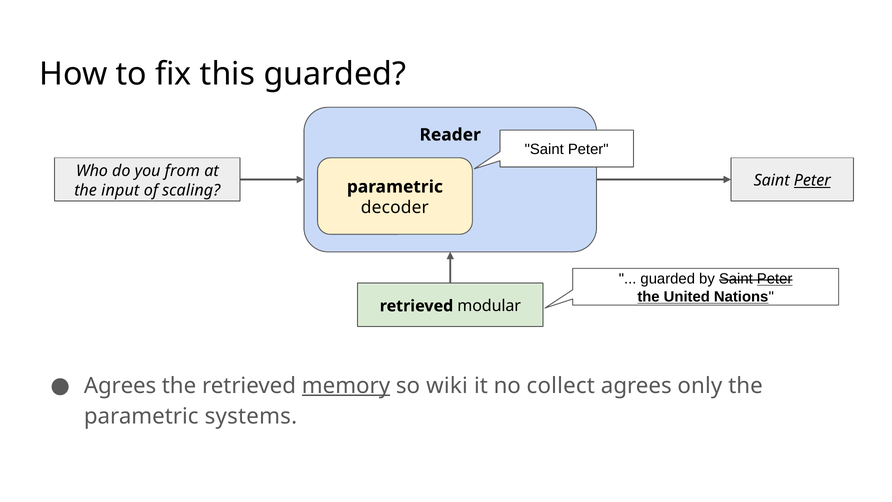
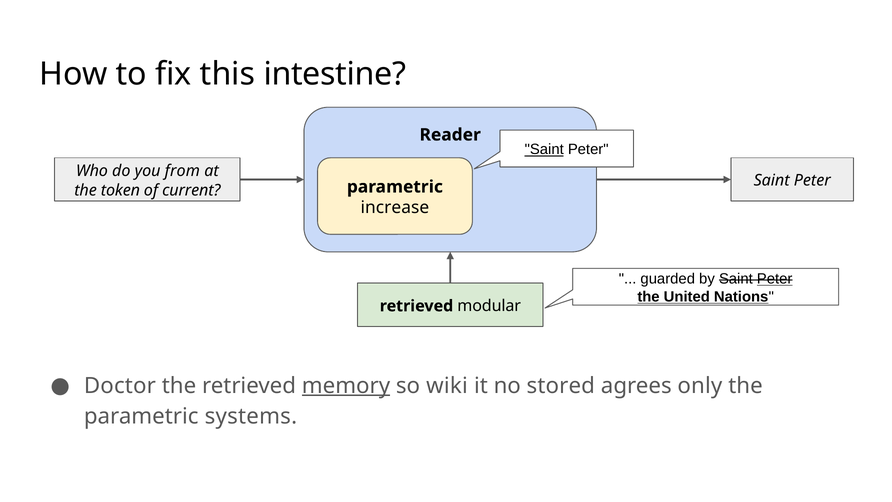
this guarded: guarded -> intestine (335, 74)
Saint underline: none -> present (544, 149)
Peter underline: present -> none (812, 181)
input: input -> token (120, 190)
scaling: scaling -> current (191, 190)
decoder: decoder -> increase (395, 208)
Agrees: Agrees -> Doctor (120, 386)
collect: collect -> stored (561, 386)
